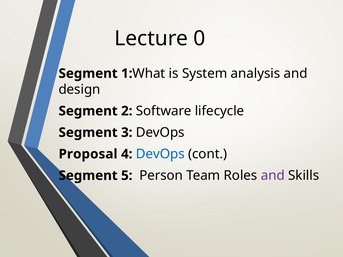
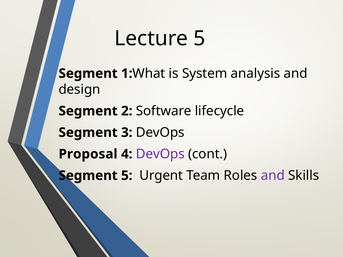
Lecture 0: 0 -> 5 (199, 39)
DevOps colour: blue -> purple (160, 154)
Person: Person -> Urgent (161, 176)
